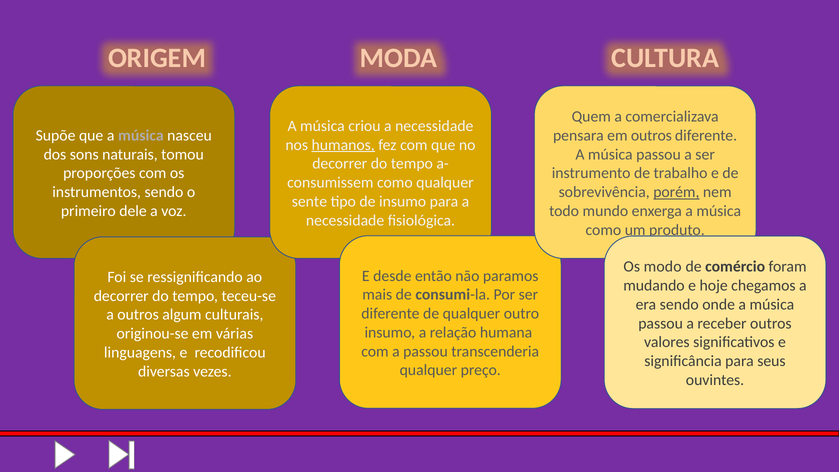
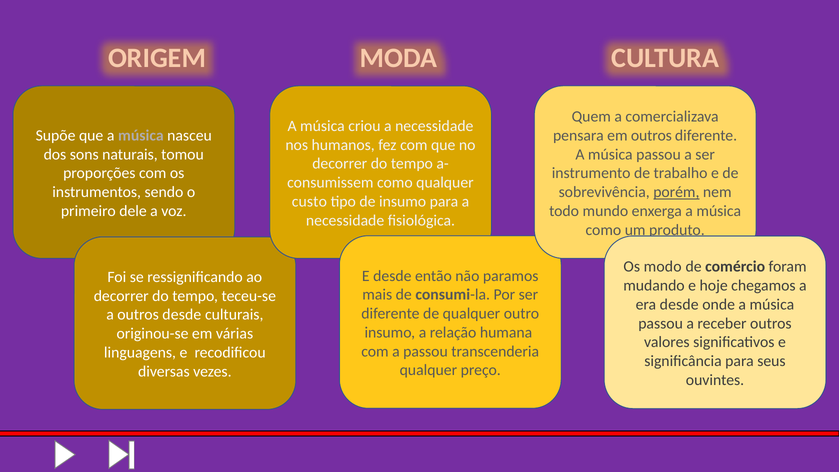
humanos underline: present -> none (343, 145)
sente: sente -> custo (309, 201)
era sendo: sendo -> desde (679, 304)
outros algum: algum -> desde (182, 315)
